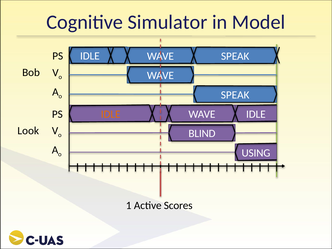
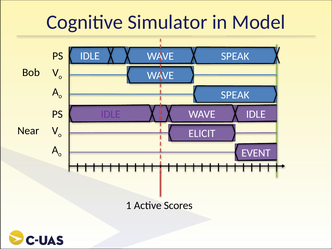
IDLE colour: orange -> purple (111, 114)
Look: Look -> Near (28, 131)
BLIND: BLIND -> ELICIT (202, 133)
USING: USING -> EVENT (256, 153)
